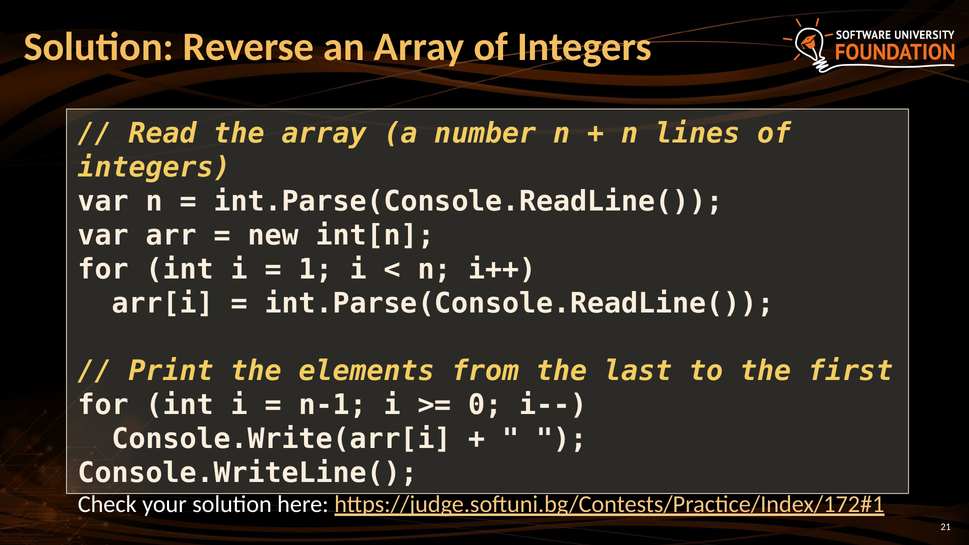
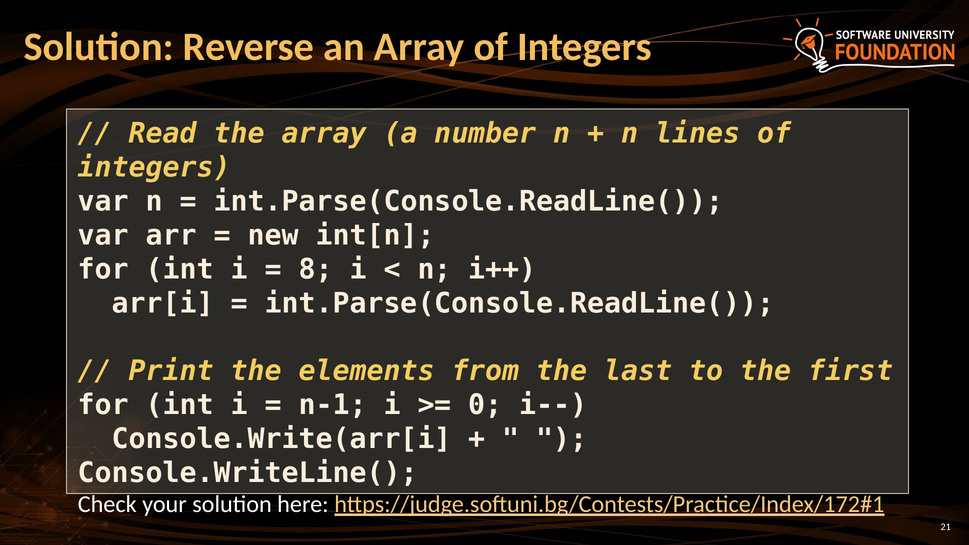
1: 1 -> 8 (316, 269)
